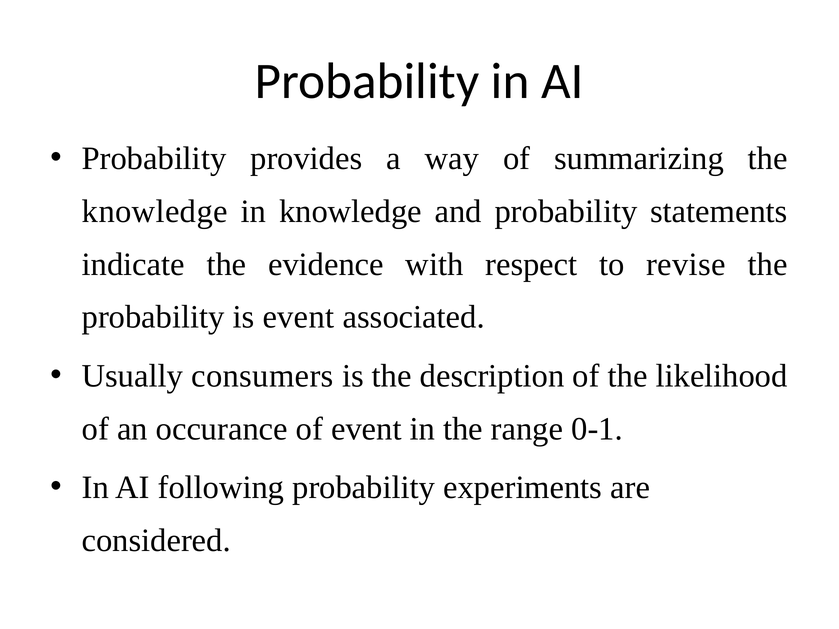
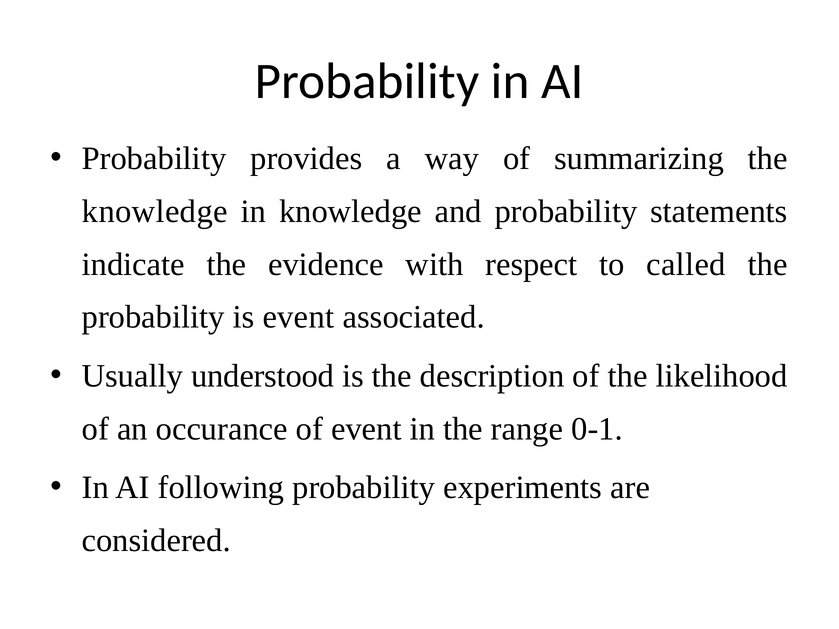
revise: revise -> called (686, 264)
consumers: consumers -> understood (263, 376)
